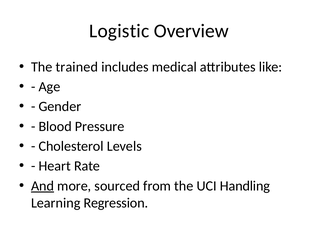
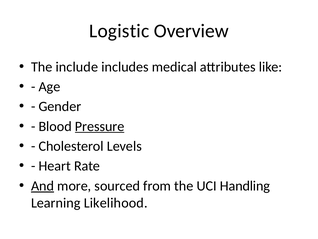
trained: trained -> include (77, 67)
Pressure underline: none -> present (100, 126)
Regression: Regression -> Likelihood (116, 202)
